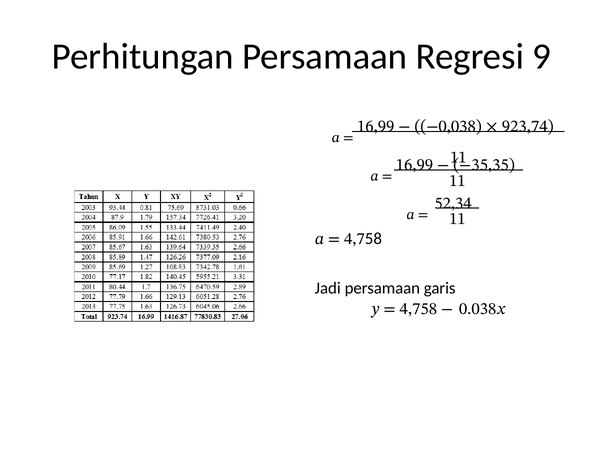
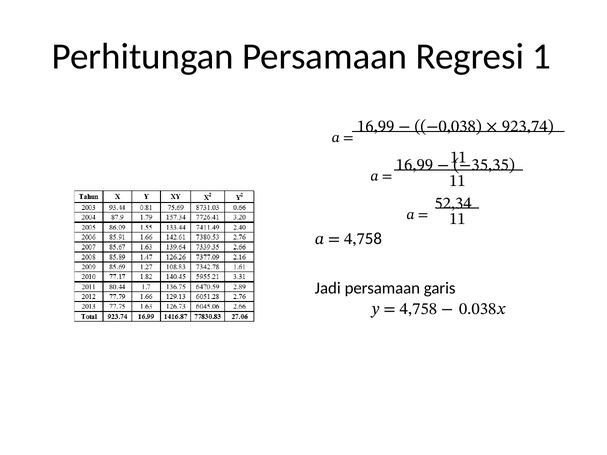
9: 9 -> 1 (542, 56)
